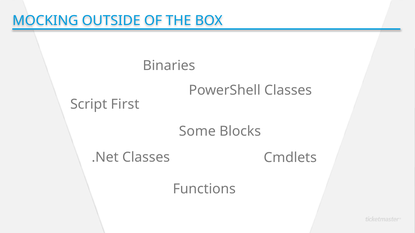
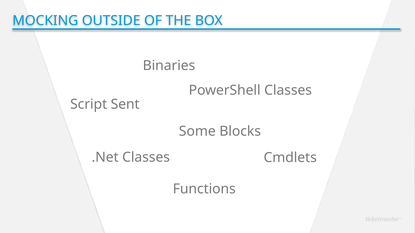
First: First -> Sent (125, 104)
